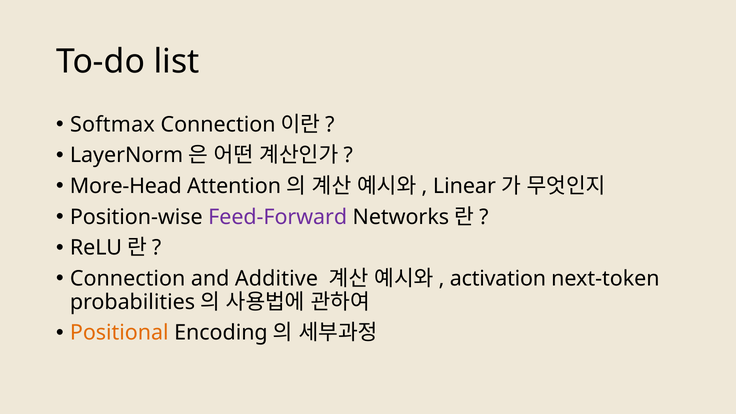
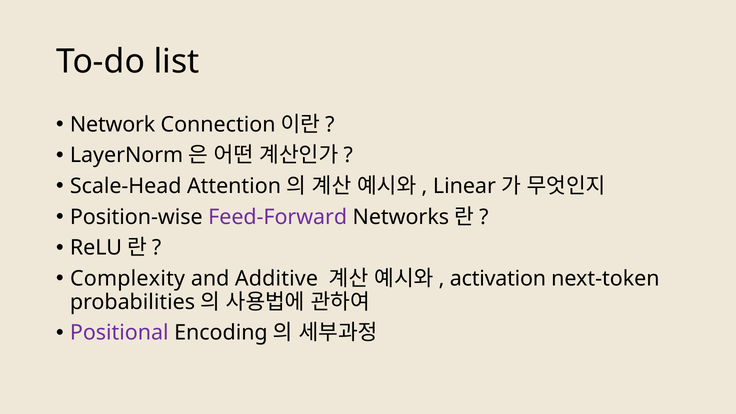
Softmax: Softmax -> Network (113, 124)
More-Head: More-Head -> Scale-Head (126, 186)
Connection: Connection -> Complexity (128, 279)
Positional colour: orange -> purple (119, 333)
